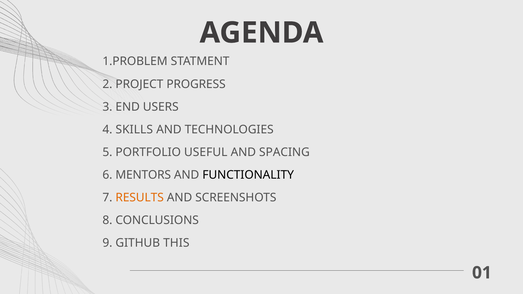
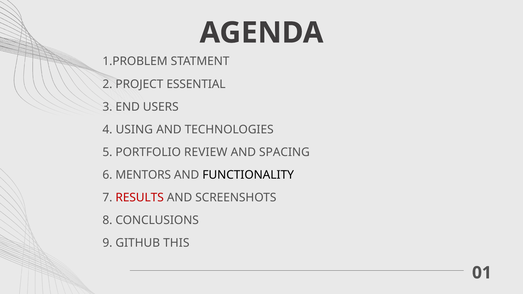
PROGRESS: PROGRESS -> ESSENTIAL (196, 84)
SKILLS: SKILLS -> USING (134, 130)
USEFUL: USEFUL -> REVIEW (206, 152)
RESULTS colour: orange -> red (140, 198)
